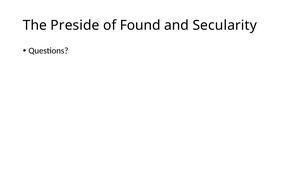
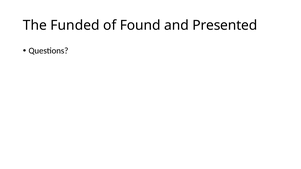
Preside: Preside -> Funded (75, 25)
Secularity: Secularity -> Presented (225, 25)
